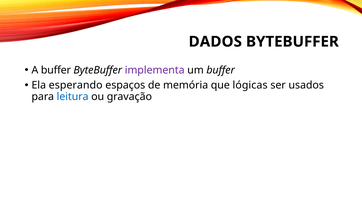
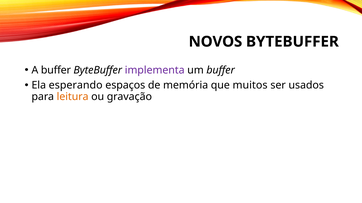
DADOS: DADOS -> NOVOS (215, 42)
lógicas: lógicas -> muitos (250, 85)
leitura colour: blue -> orange (73, 97)
